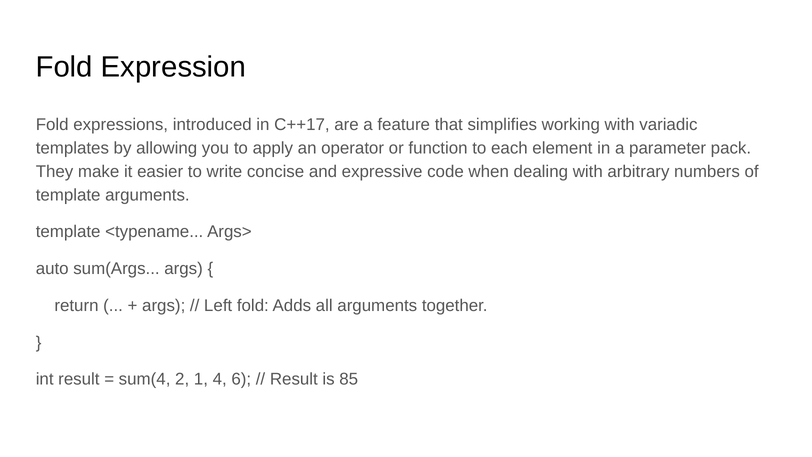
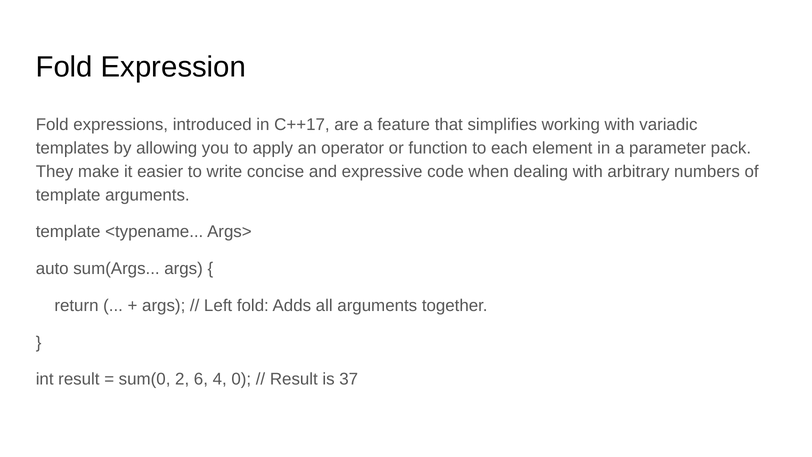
sum(4: sum(4 -> sum(0 (145, 379)
1: 1 -> 6 (201, 379)
6: 6 -> 0 (241, 379)
85: 85 -> 37 (349, 379)
